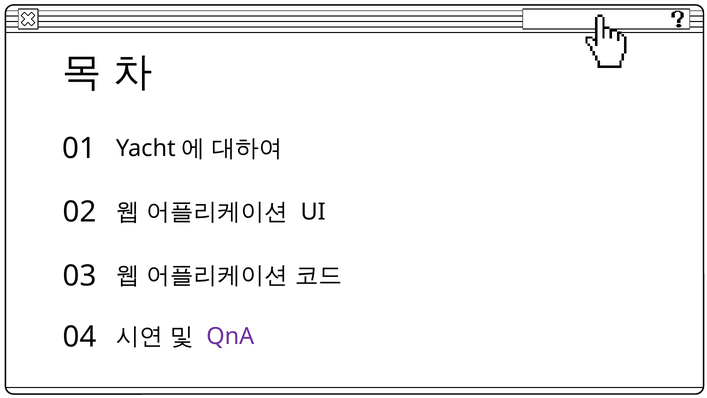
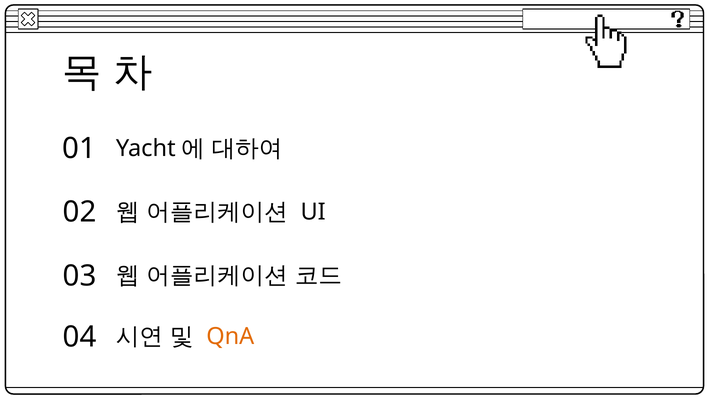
QnA colour: purple -> orange (230, 336)
